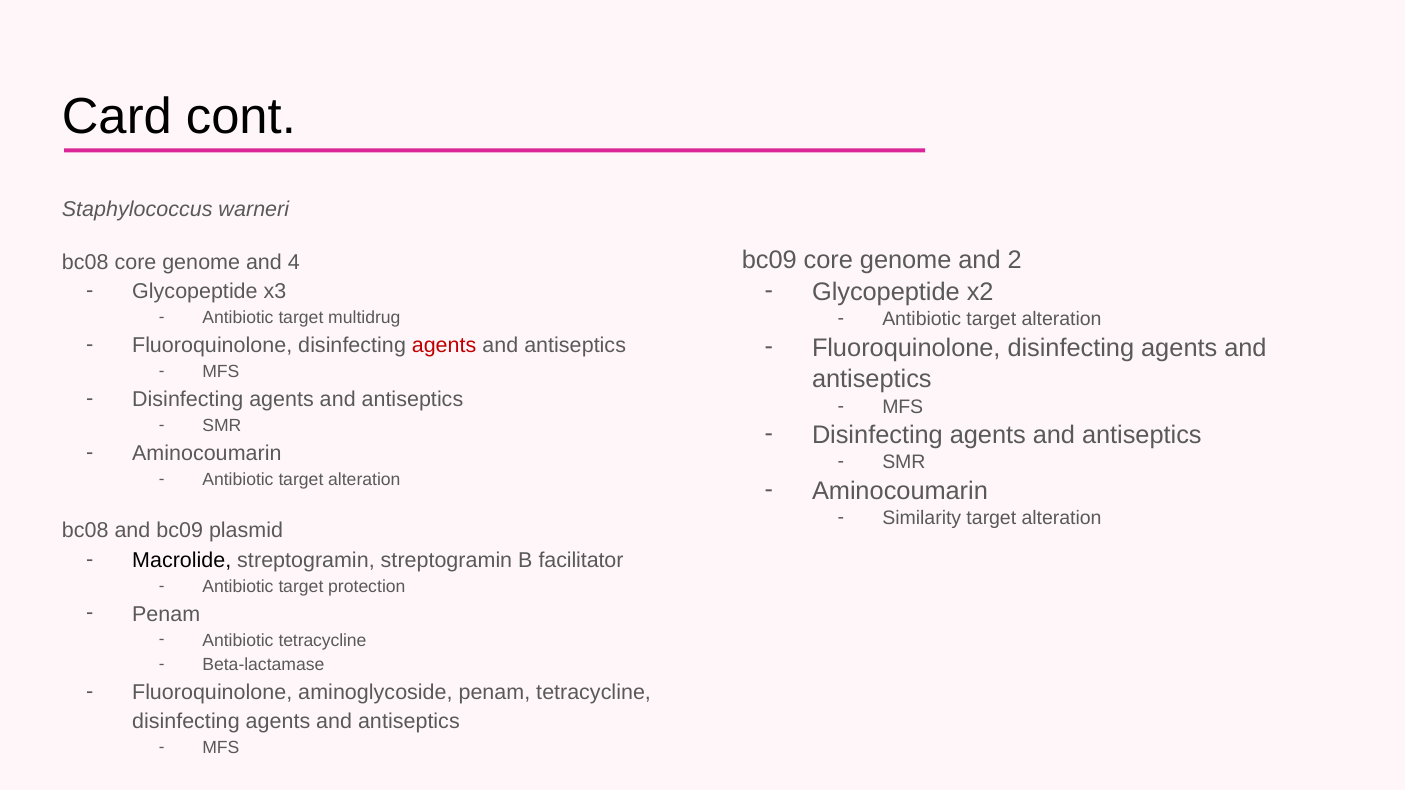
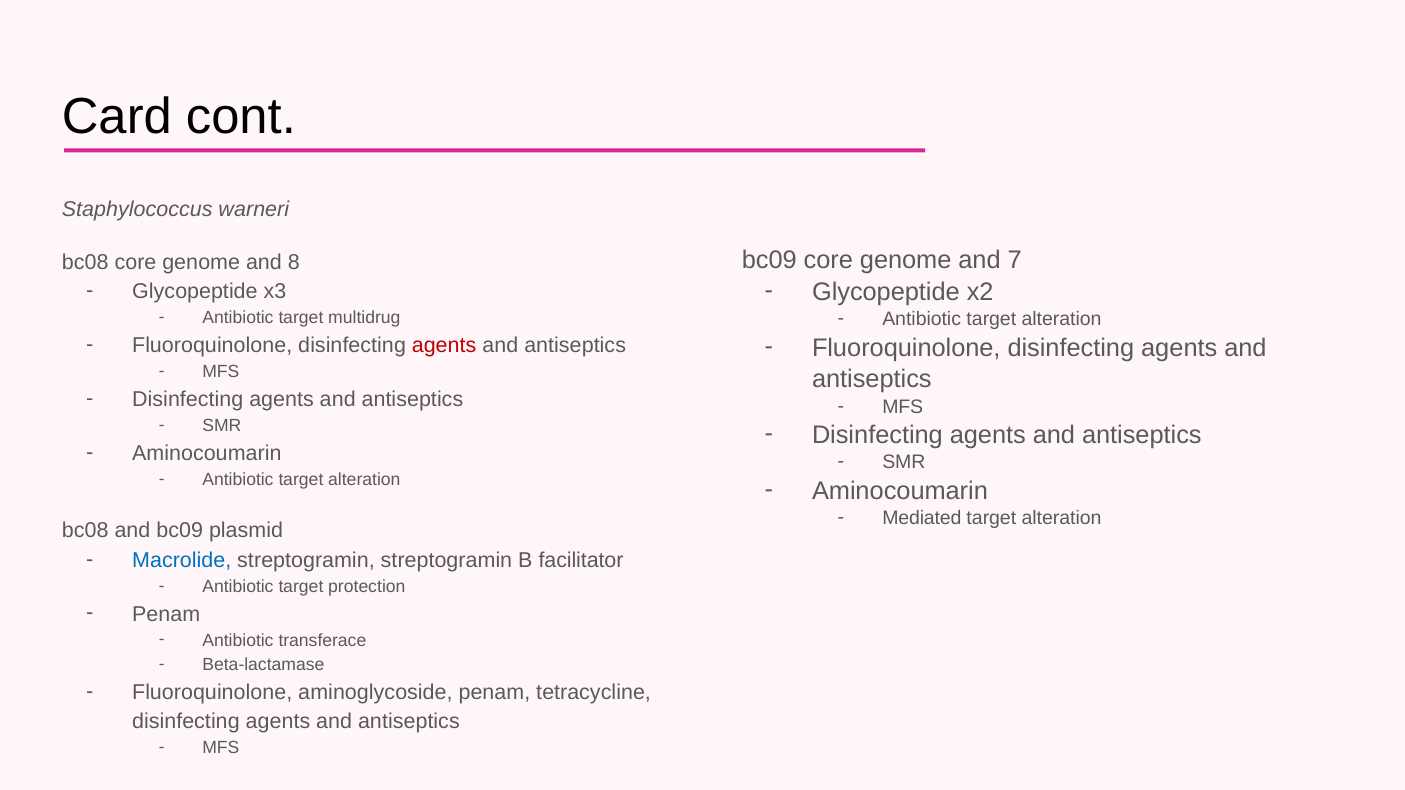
2: 2 -> 7 (1015, 261)
4: 4 -> 8 (294, 262)
Similarity: Similarity -> Mediated (922, 518)
Macrolide colour: black -> blue (182, 560)
Antibiotic tetracycline: tetracycline -> transferace (322, 641)
